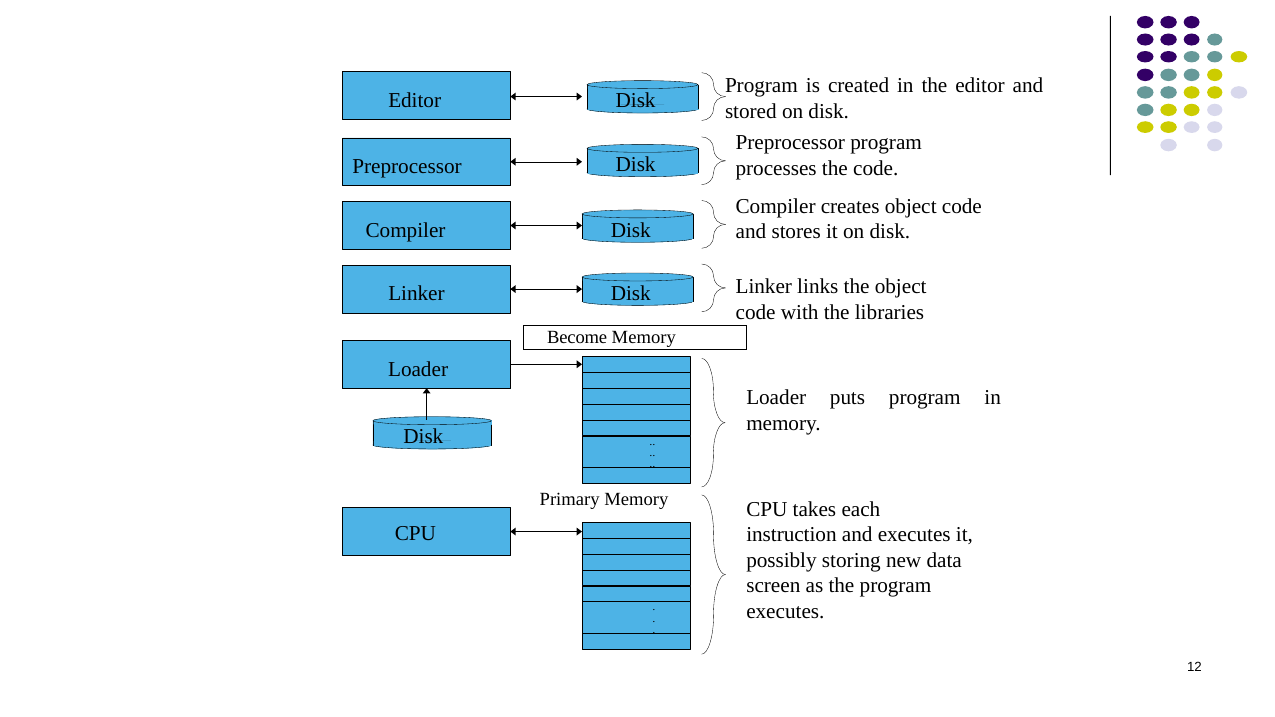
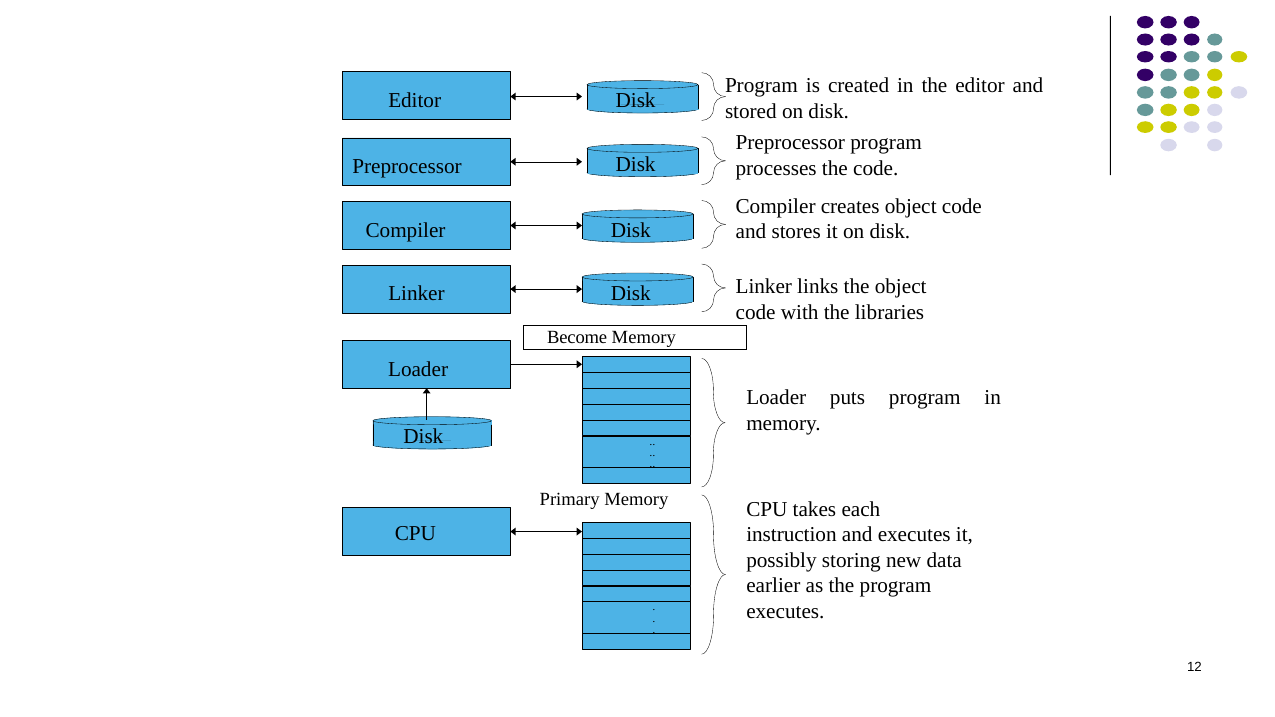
screen: screen -> earlier (773, 586)
